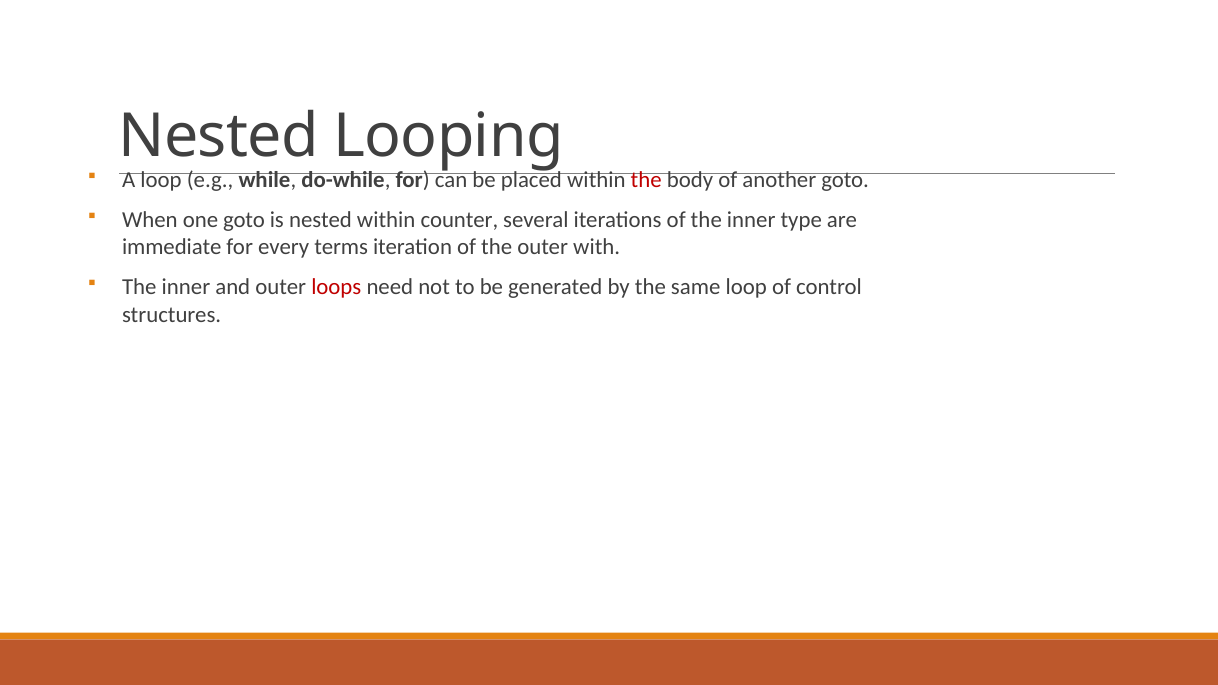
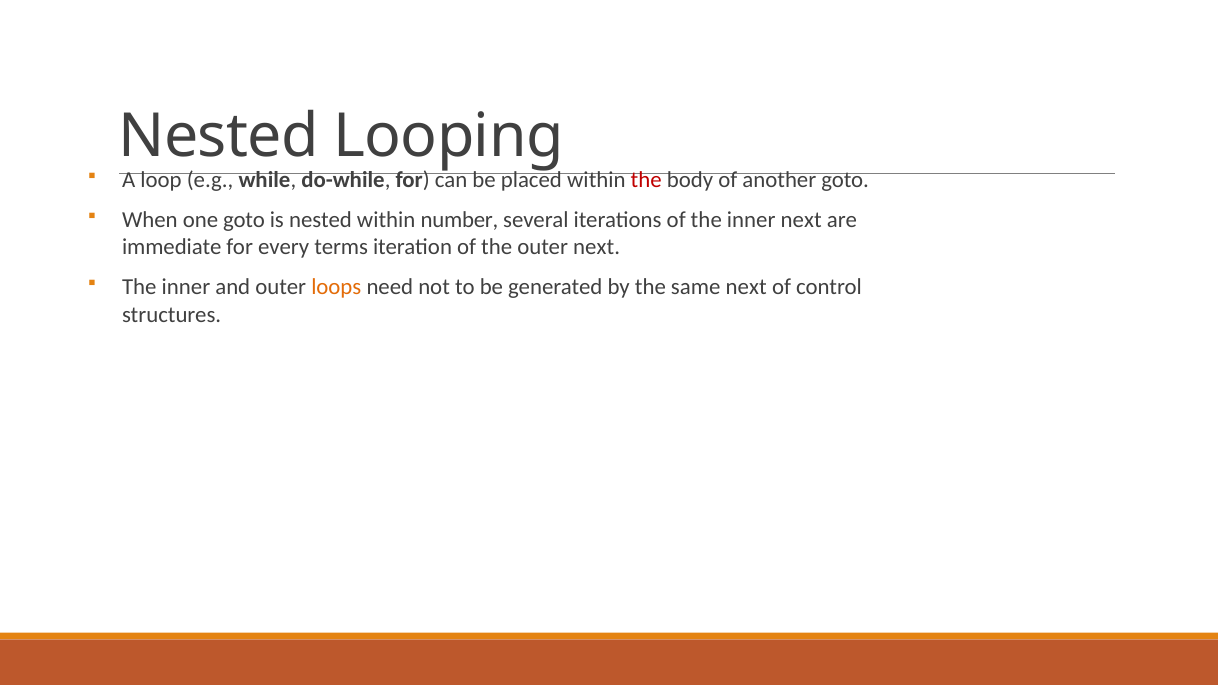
counter: counter -> number (459, 220)
inner type: type -> next (801, 220)
outer with: with -> next (597, 247)
loops colour: red -> orange (336, 287)
same loop: loop -> next (746, 287)
